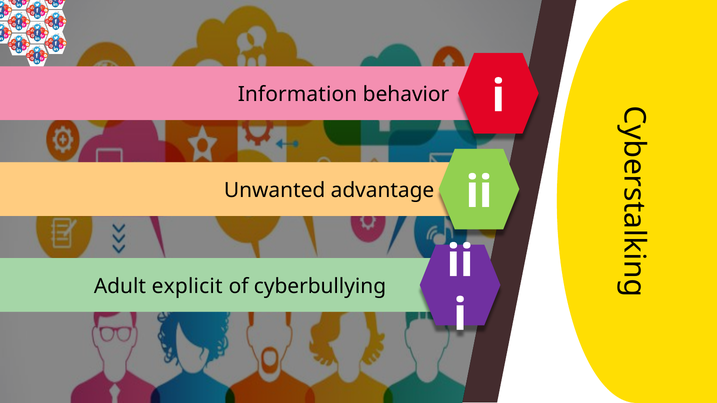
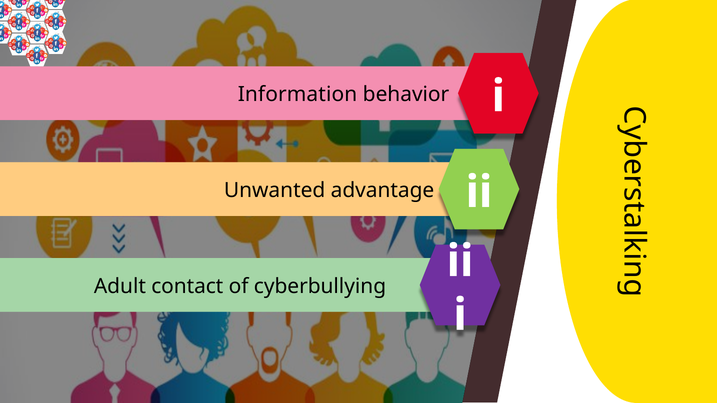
explicit: explicit -> contact (187, 287)
